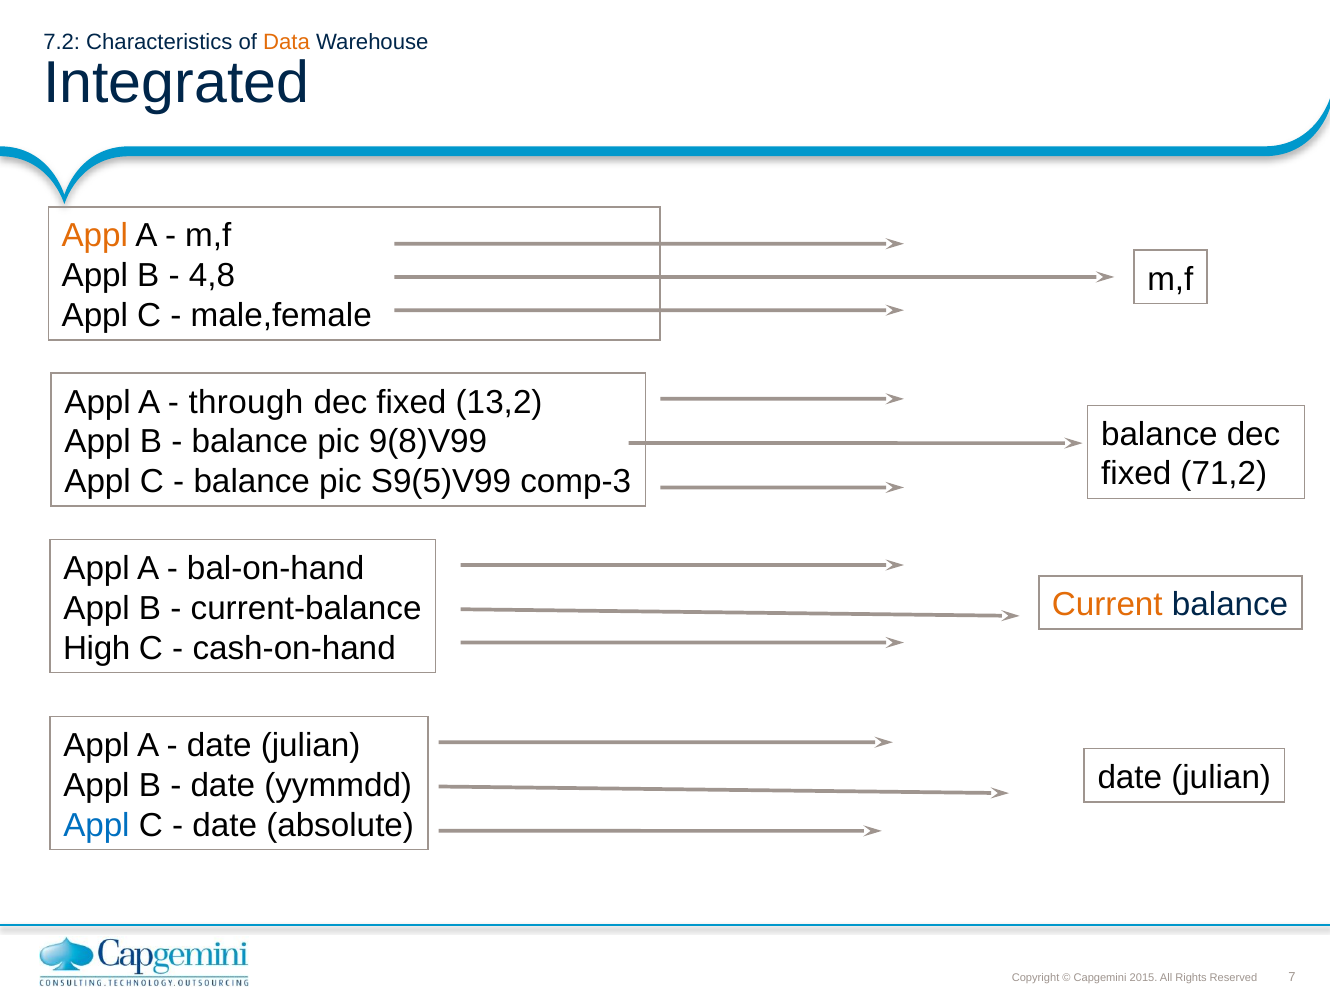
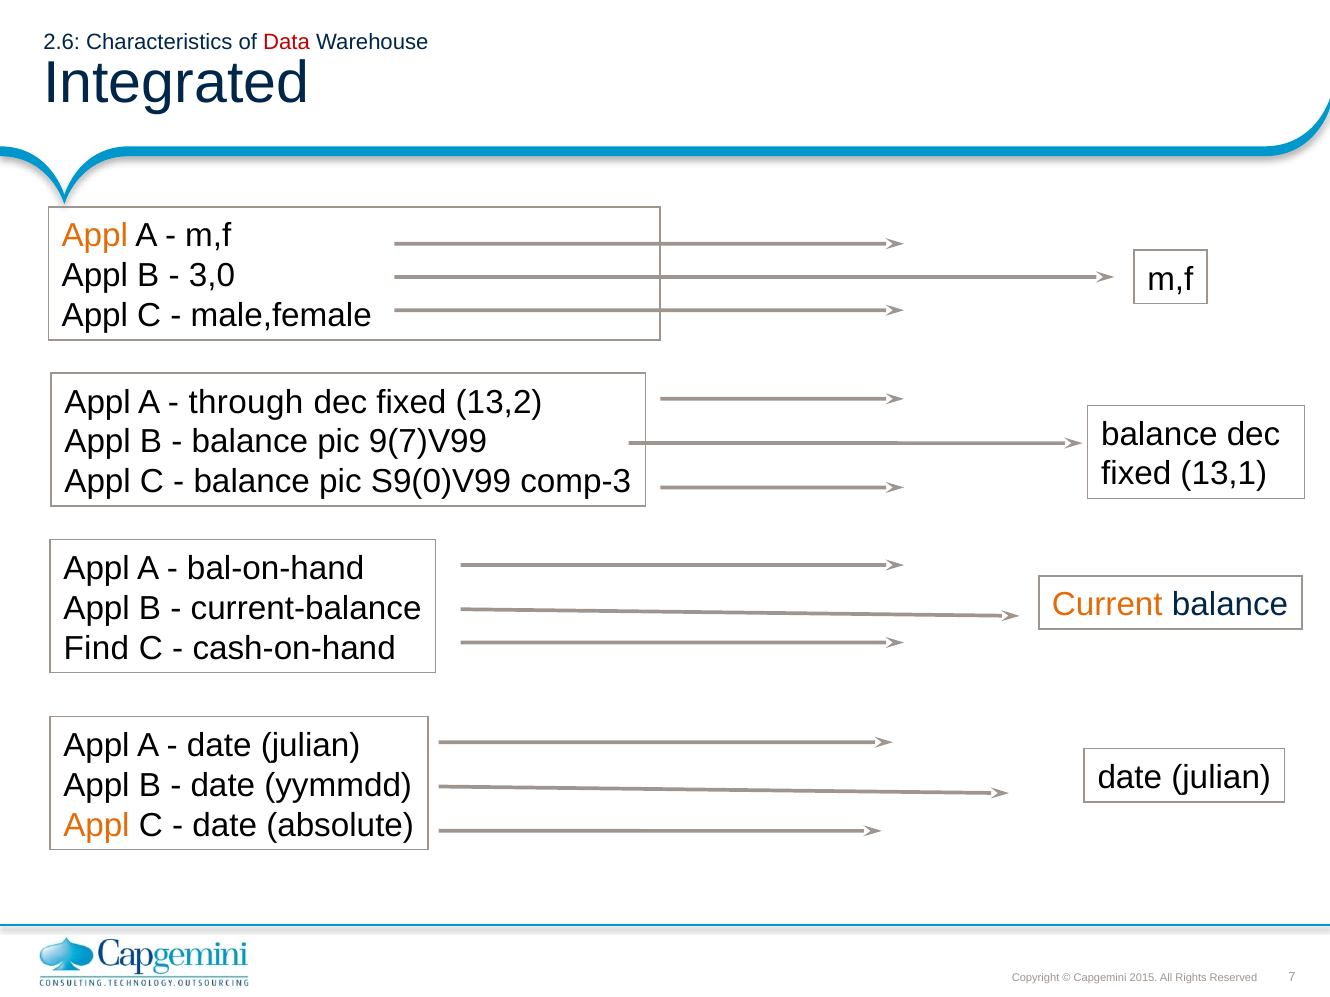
7.2: 7.2 -> 2.6 (62, 42)
Data colour: orange -> red (287, 42)
4,8: 4,8 -> 3,0 (212, 276)
9(8)V99: 9(8)V99 -> 9(7)V99 (428, 442)
71,2: 71,2 -> 13,1 (1224, 474)
S9(5)V99: S9(5)V99 -> S9(0)V99 (441, 482)
High: High -> Find (96, 648)
Appl colour: blue -> orange (96, 826)
